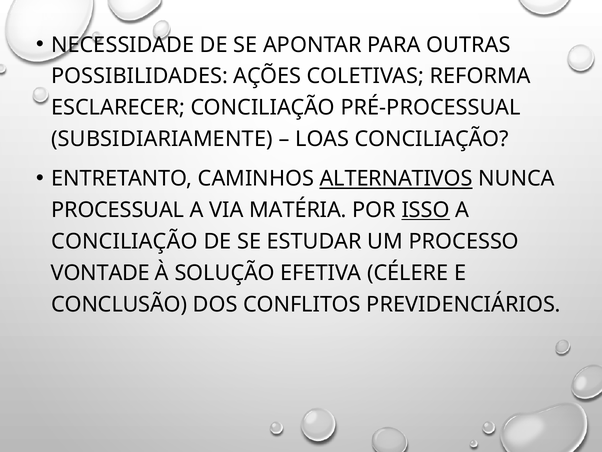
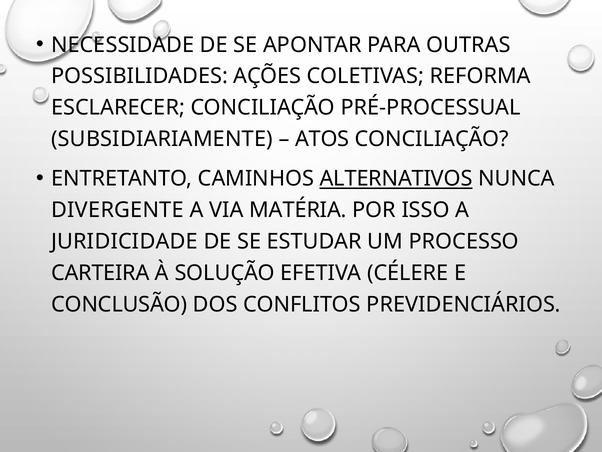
LOAS: LOAS -> ATOS (322, 139)
PROCESSUAL: PROCESSUAL -> DIVERGENTE (118, 210)
ISSO underline: present -> none (426, 210)
CONCILIAÇÃO: CONCILIAÇÃO -> JURIDICIDADE (124, 241)
VONTADE: VONTADE -> CARTEIRA (100, 273)
